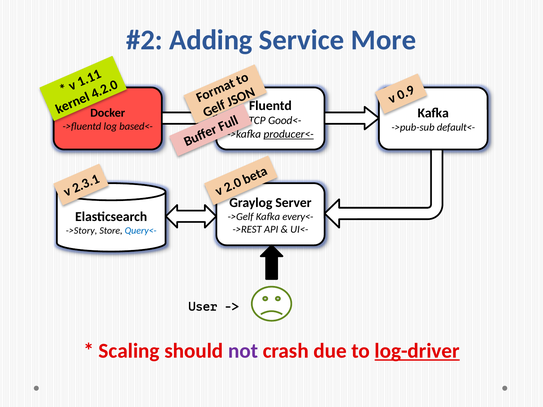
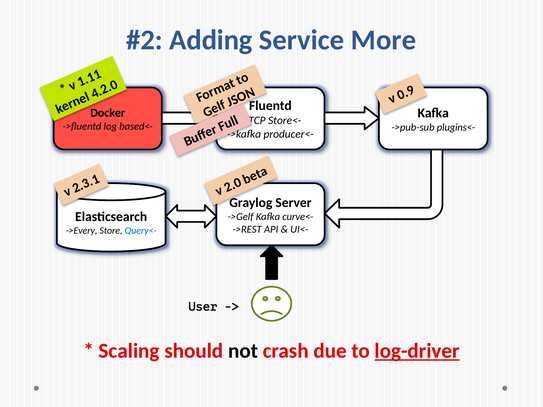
Good<-: Good<- -> Store<- (285, 121)
default<-: default<- -> plugins<- (456, 127)
producer<- underline: present -> none (289, 134)
every<-: every<- -> curve<- (298, 217)
->Story: ->Story -> ->Every (82, 231)
not colour: purple -> black (243, 351)
